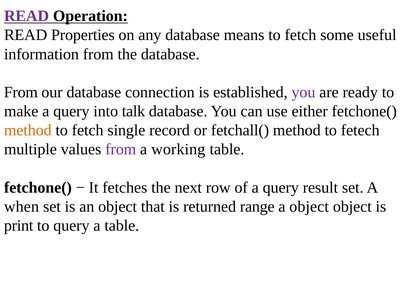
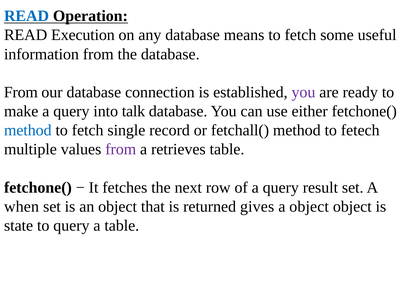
READ colour: purple -> blue (27, 16)
Properties: Properties -> Execution (83, 35)
method colour: orange -> blue (28, 131)
working: working -> retrieves (178, 150)
range: range -> gives (257, 207)
print: print -> state (19, 226)
